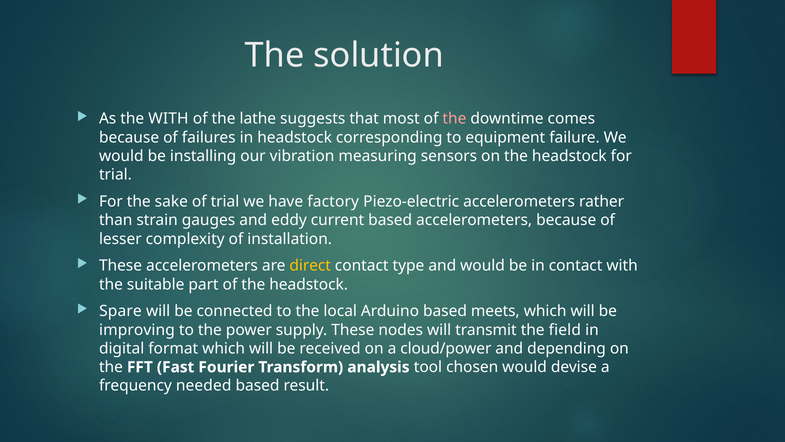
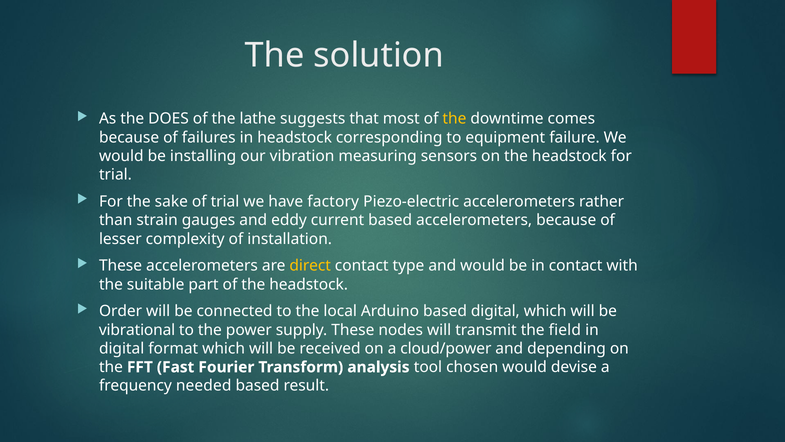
the WITH: WITH -> DOES (169, 119)
the colour: pink -> yellow (454, 119)
Spare: Spare -> Order (121, 311)
based meets: meets -> digital (495, 311)
improving: improving -> vibrational (137, 330)
